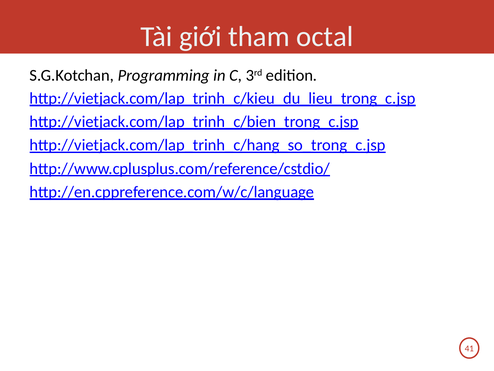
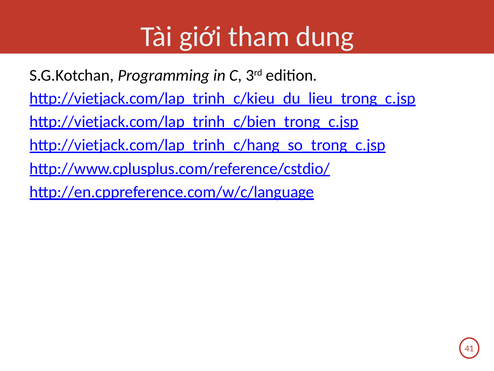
octal: octal -> dung (325, 37)
